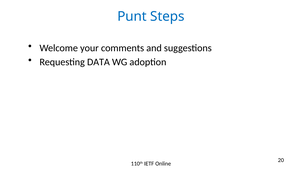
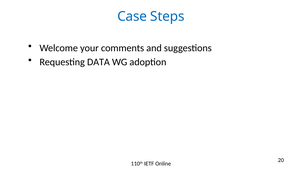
Punt: Punt -> Case (132, 16)
